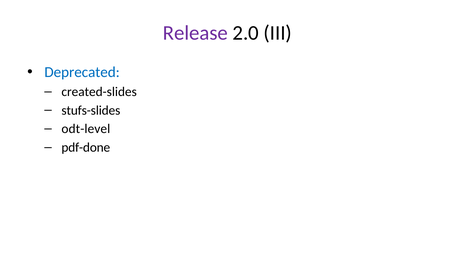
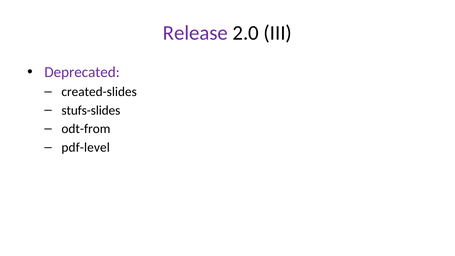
Deprecated colour: blue -> purple (82, 72)
odt-level: odt-level -> odt-from (86, 129)
pdf-done: pdf-done -> pdf-level (86, 147)
